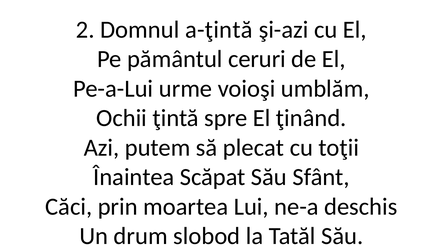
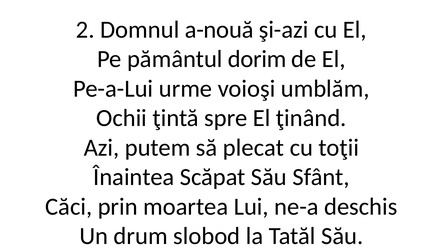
a-ţintă: a-ţintă -> a-nouă (219, 30)
ceruri: ceruri -> dorim (257, 59)
